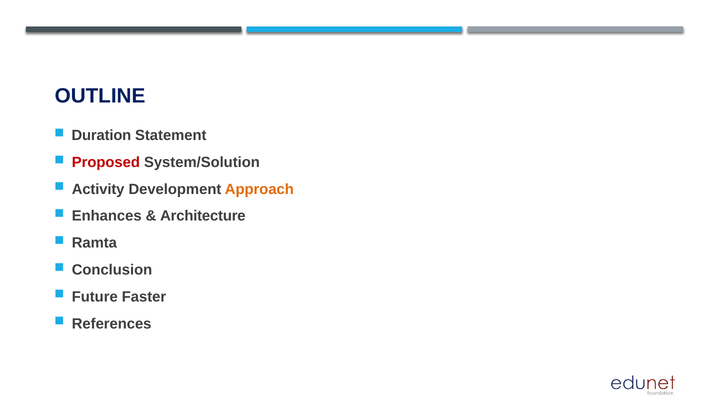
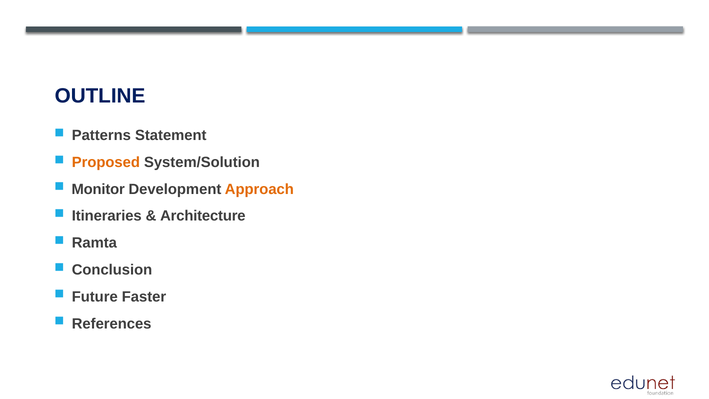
Duration: Duration -> Patterns (101, 135)
Proposed colour: red -> orange (106, 162)
Activity: Activity -> Monitor (98, 189)
Enhances: Enhances -> Itineraries (107, 216)
